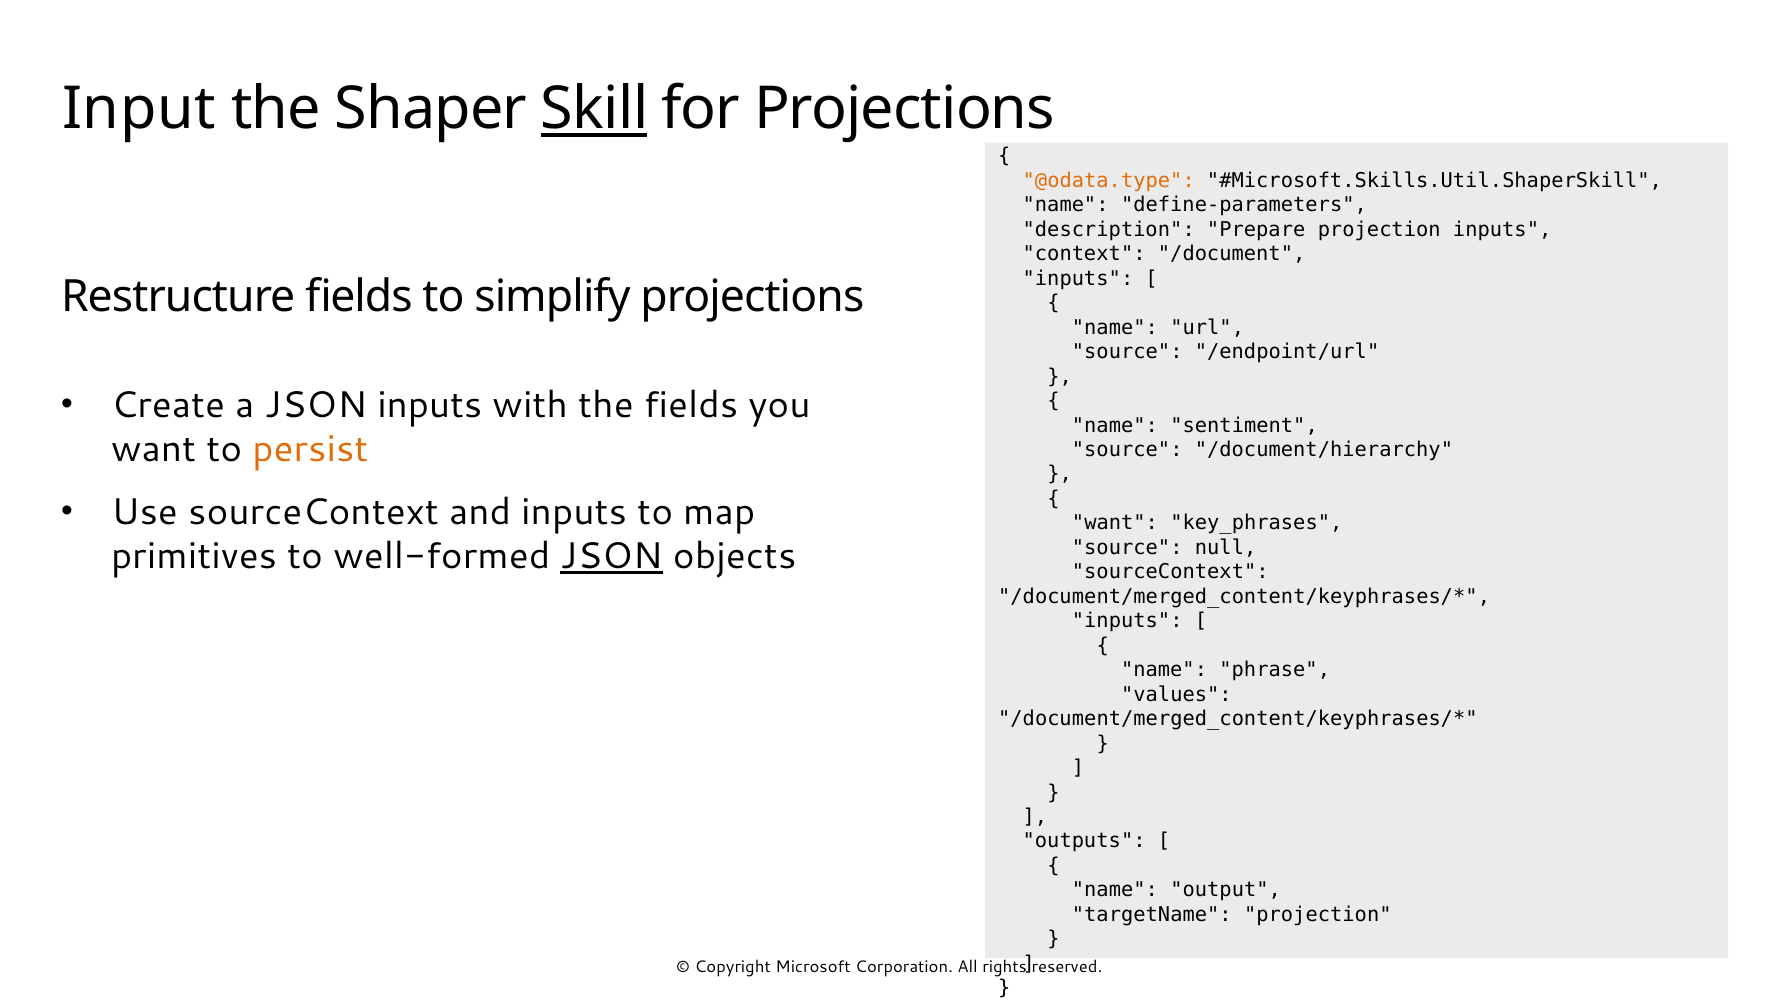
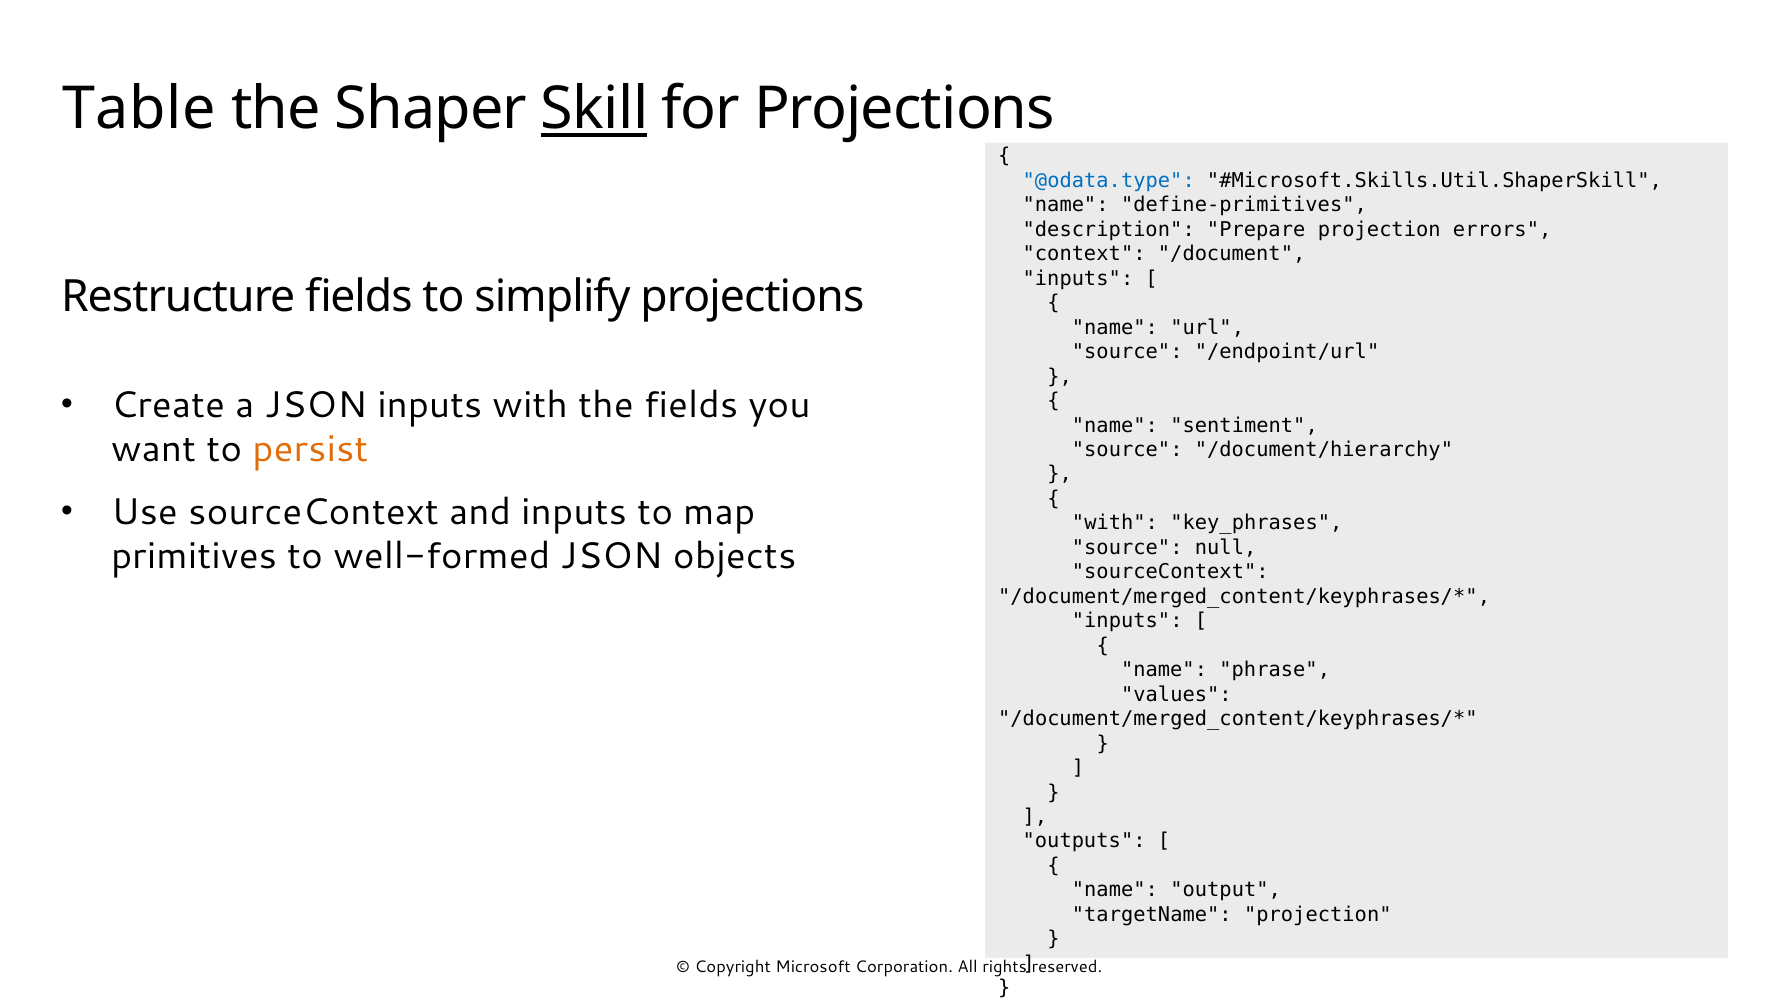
Input: Input -> Table (139, 109)
@odata.type colour: orange -> blue (1109, 181)
define-parameters: define-parameters -> define-primitives (1244, 205)
projection inputs: inputs -> errors (1502, 230)
want: want -> with (1115, 523)
JSON underline: present -> none (612, 557)
